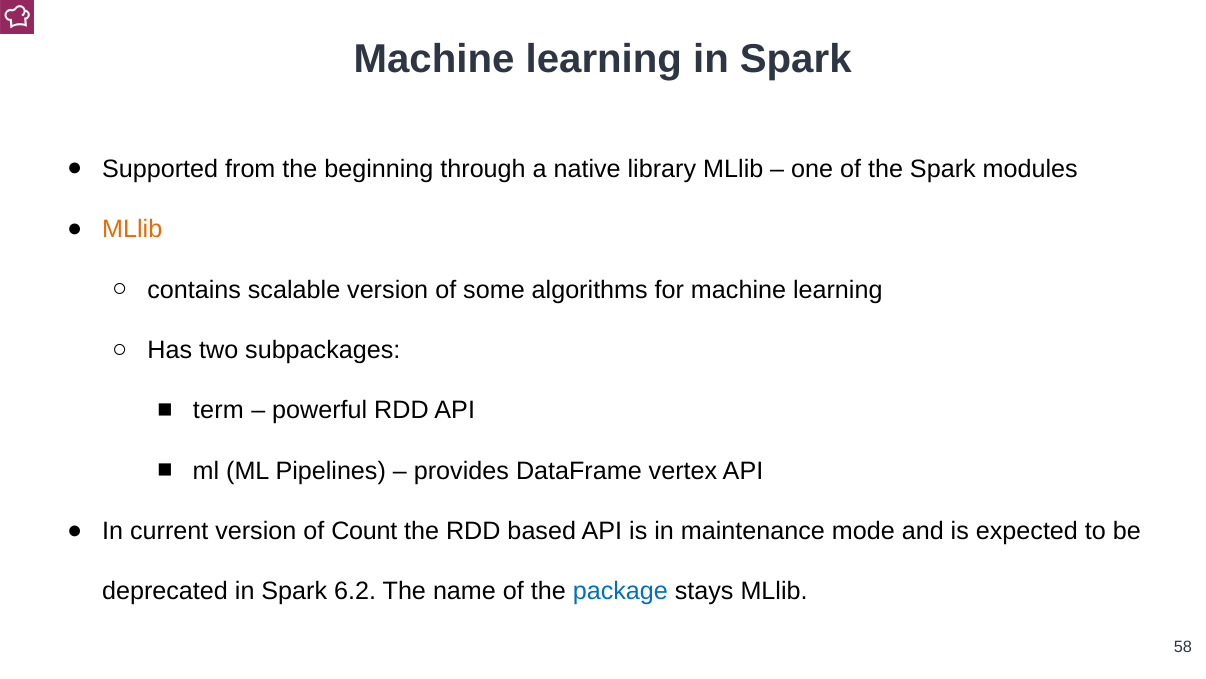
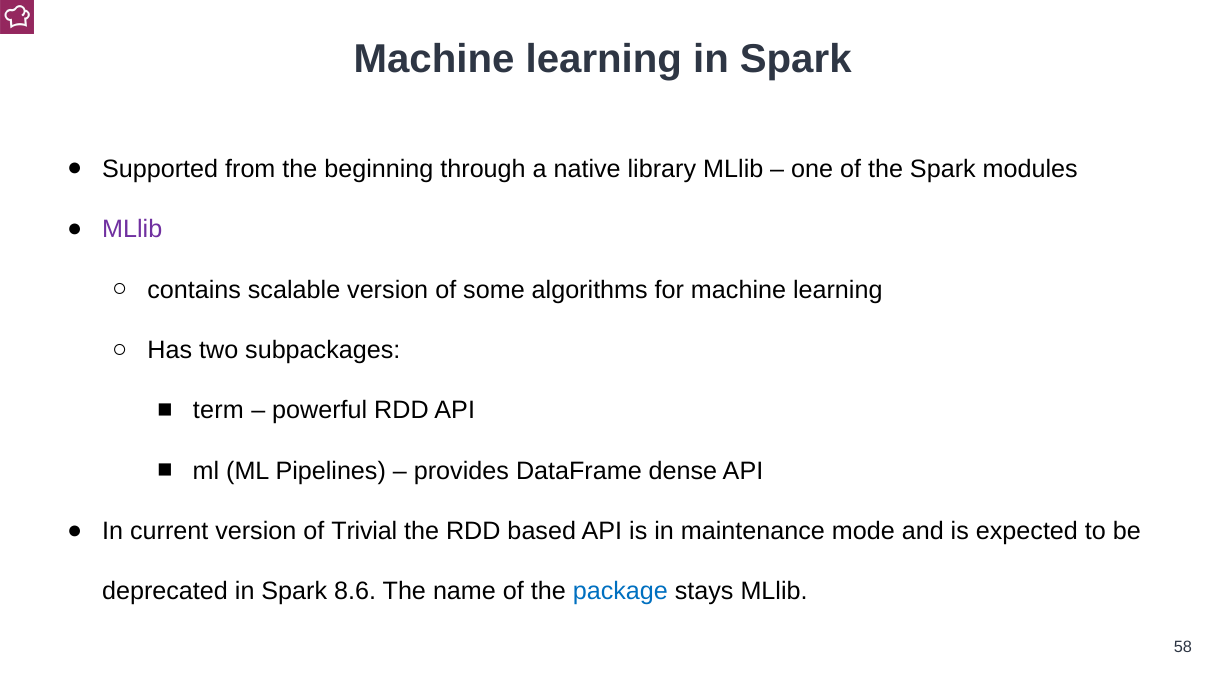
MLlib colour: orange -> purple (132, 229)
vertex: vertex -> dense (683, 470)
Count: Count -> Trivial (364, 531)
6.2: 6.2 -> 8.6 (355, 591)
